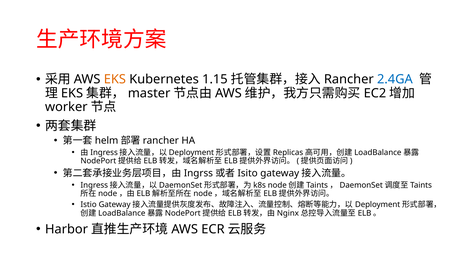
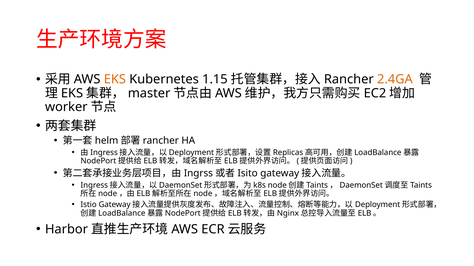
2.4GA colour: blue -> orange (395, 80)
